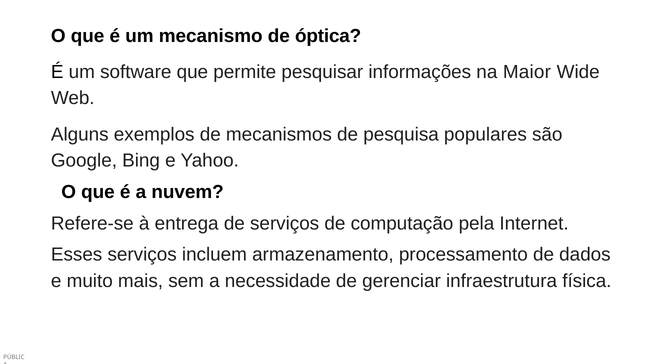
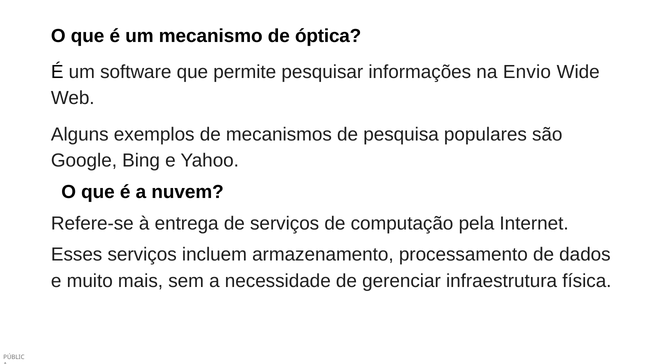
Maior: Maior -> Envio (527, 72)
